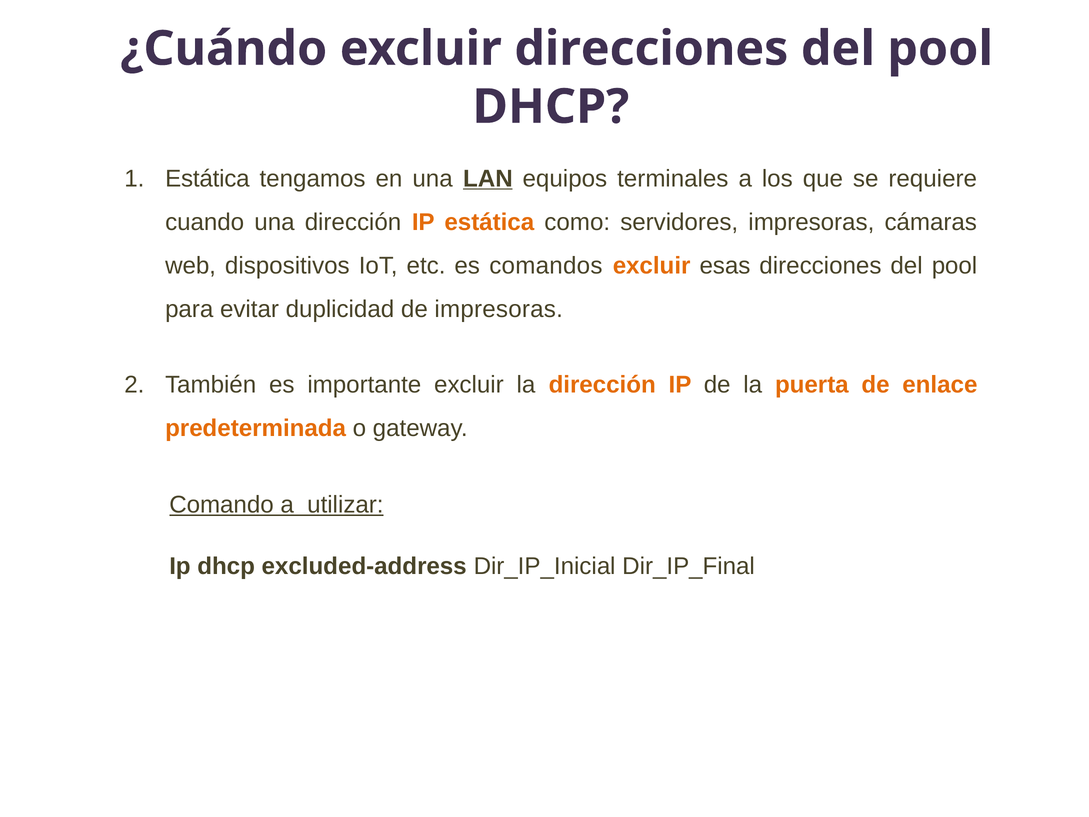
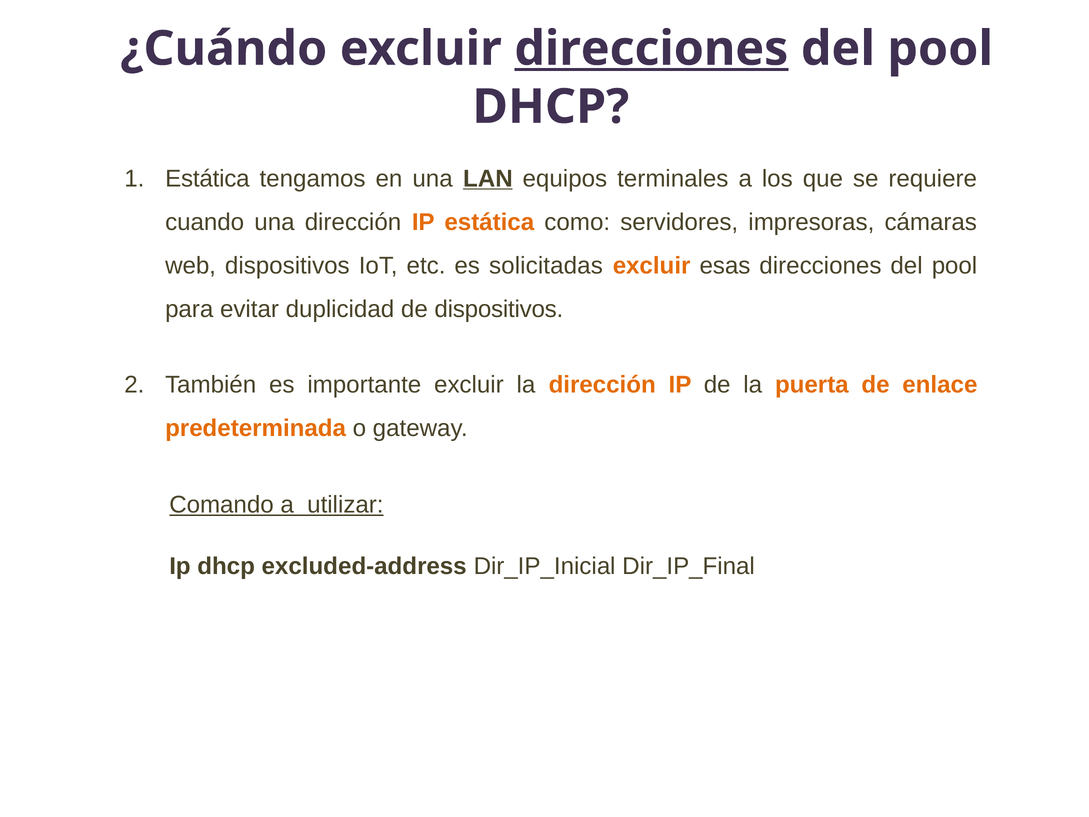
direcciones underline: none -> present (651, 49)
comandos: comandos -> solicitadas (546, 266)
de impresoras: impresoras -> dispositivos (499, 309)
